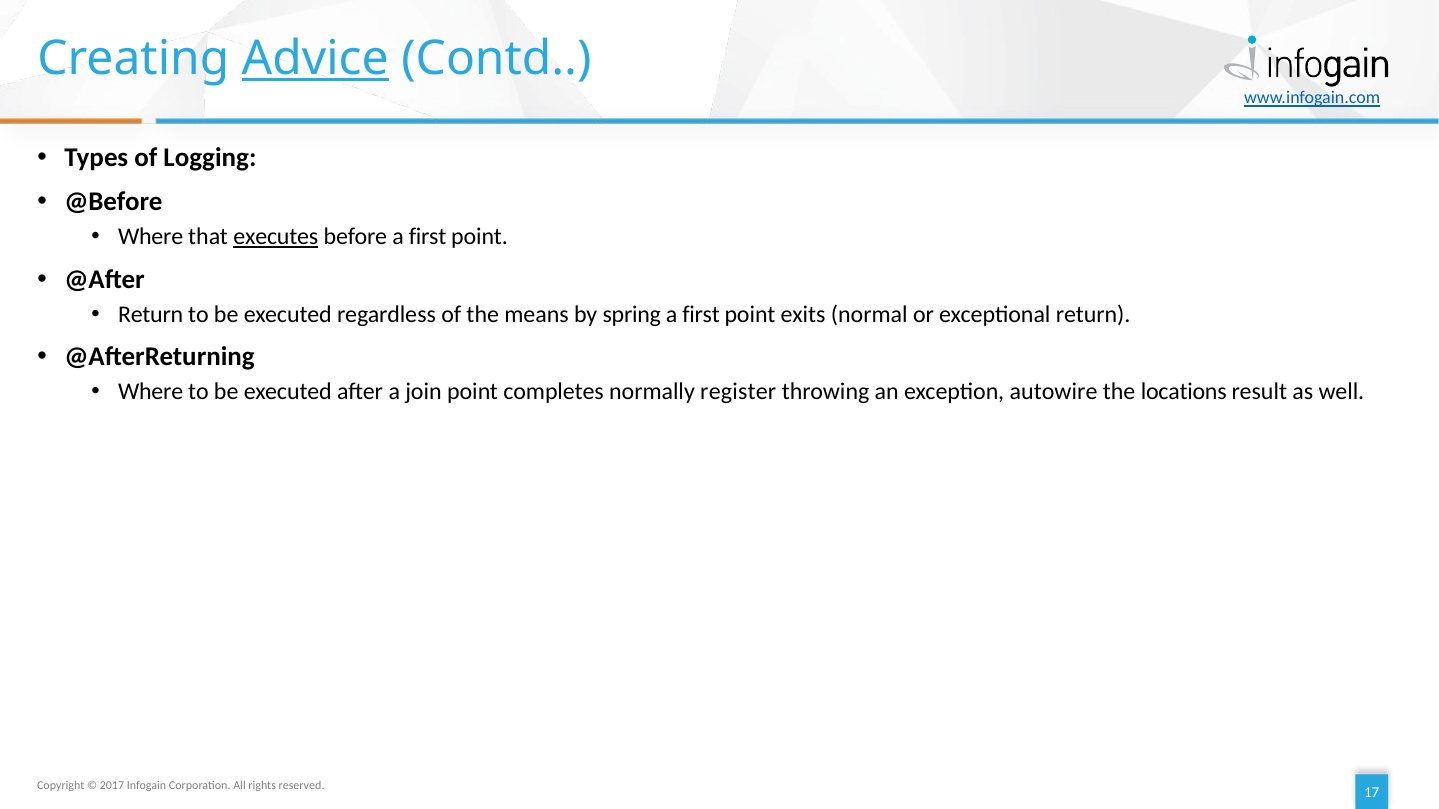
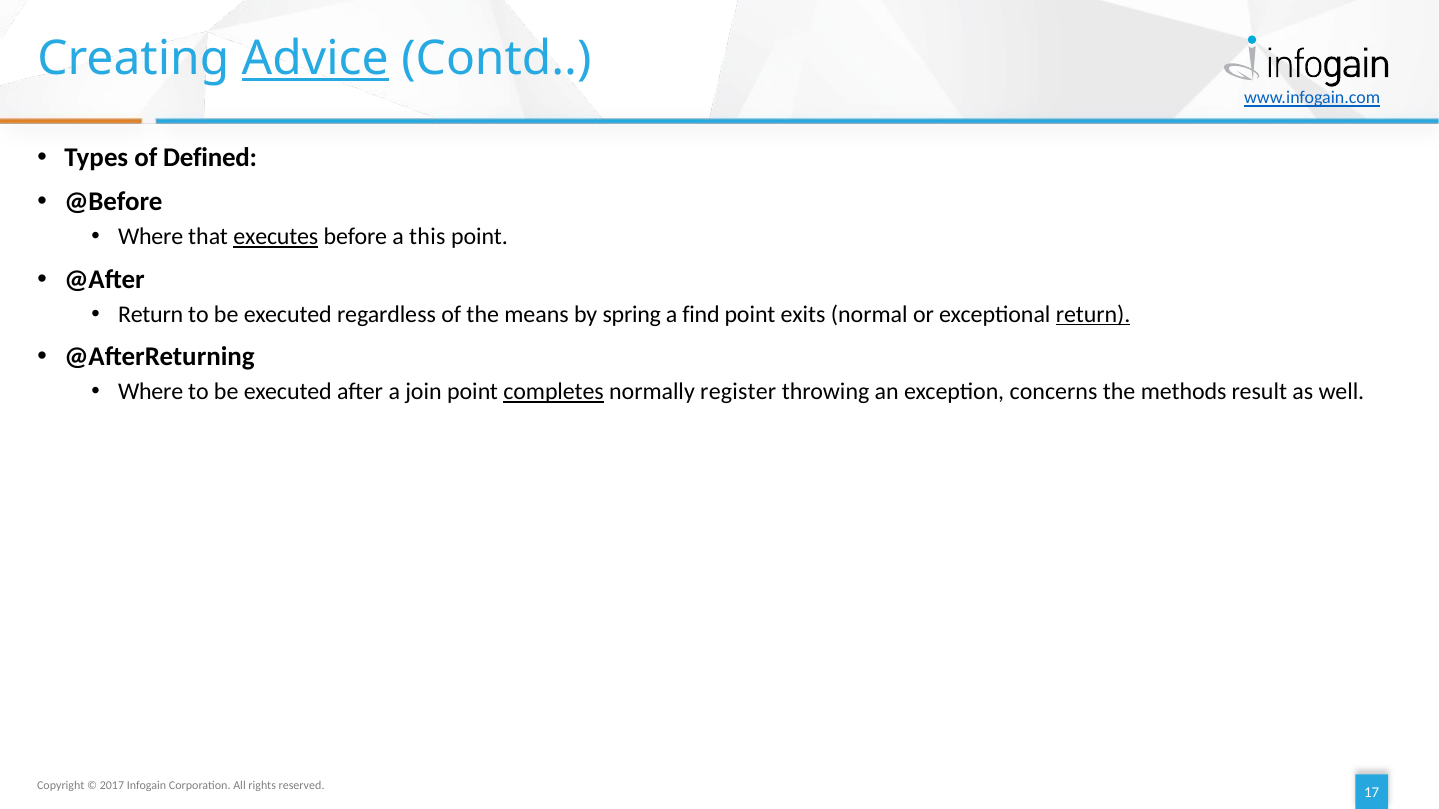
Logging: Logging -> Defined (210, 158)
before a first: first -> this (427, 237)
first: first -> find (701, 314)
return underline: none -> present (1093, 314)
completes underline: none -> present (554, 392)
autowire: autowire -> concerns (1054, 392)
locations: locations -> methods (1184, 392)
